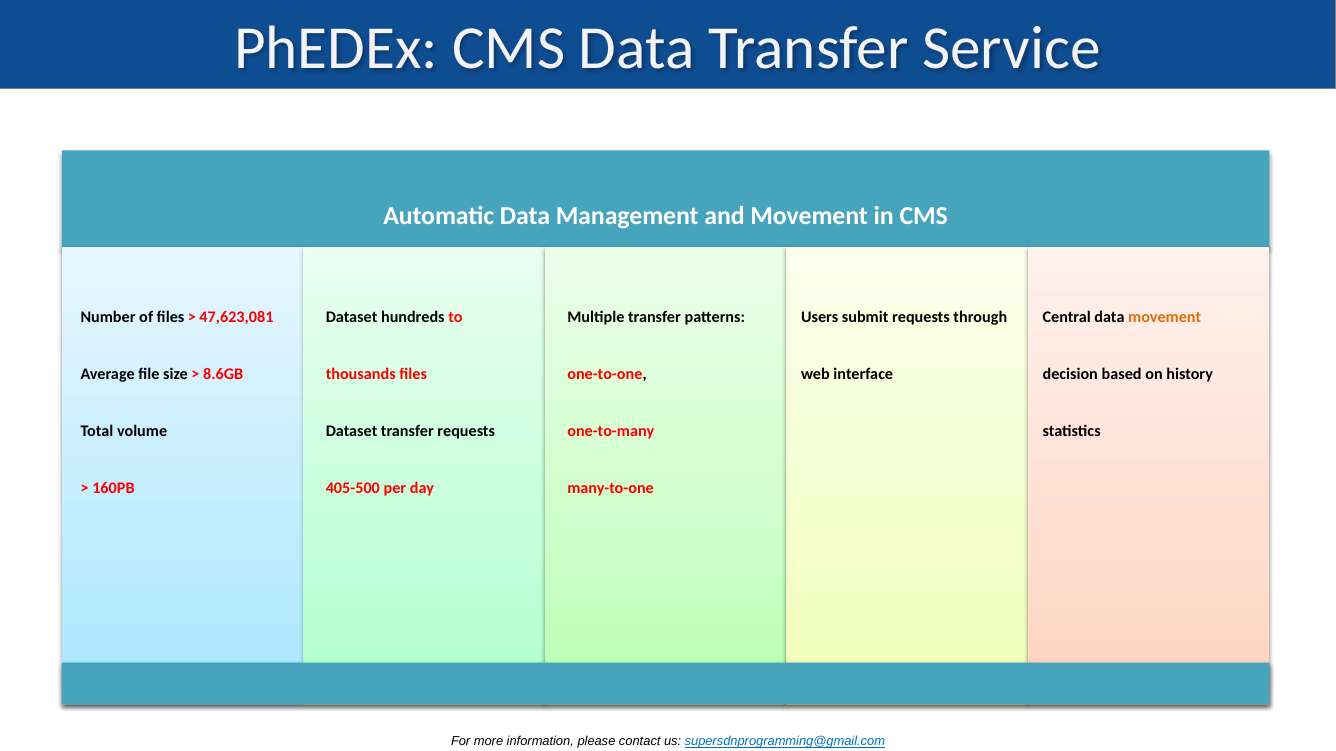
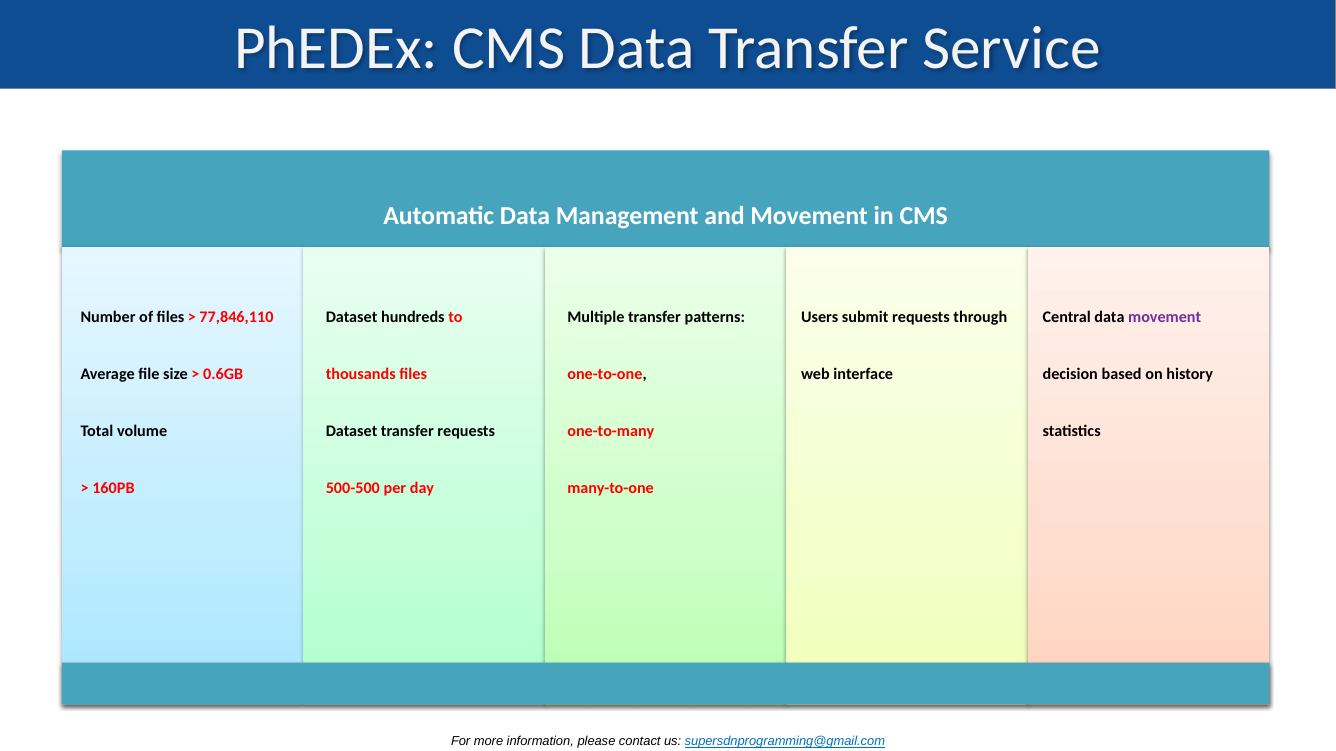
47,623,081: 47,623,081 -> 77,846,110 (236, 317)
movement colour: orange -> purple (1165, 317)
8.6GB: 8.6GB -> 0.6GB (223, 374)
405-500: 405-500 -> 500-500 (353, 488)
